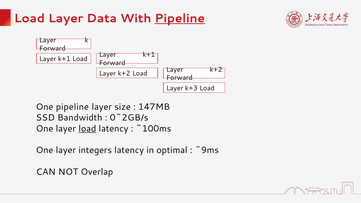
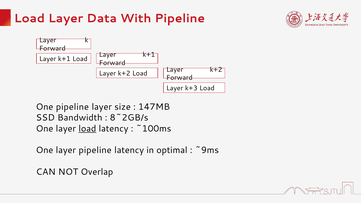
Pipeline underline: present -> none (180, 18)
0~2GB/s: 0~2GB/s -> 8~2GB/s (129, 118)
layer integers: integers -> pipeline (95, 150)
